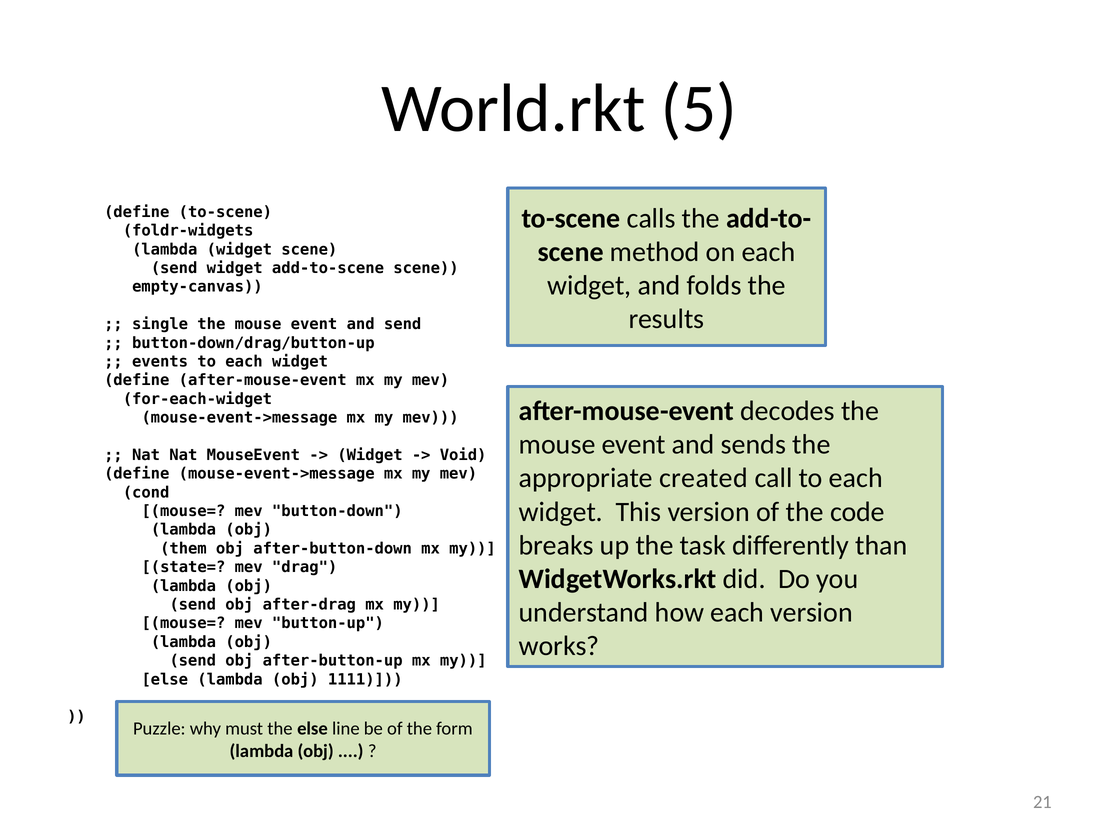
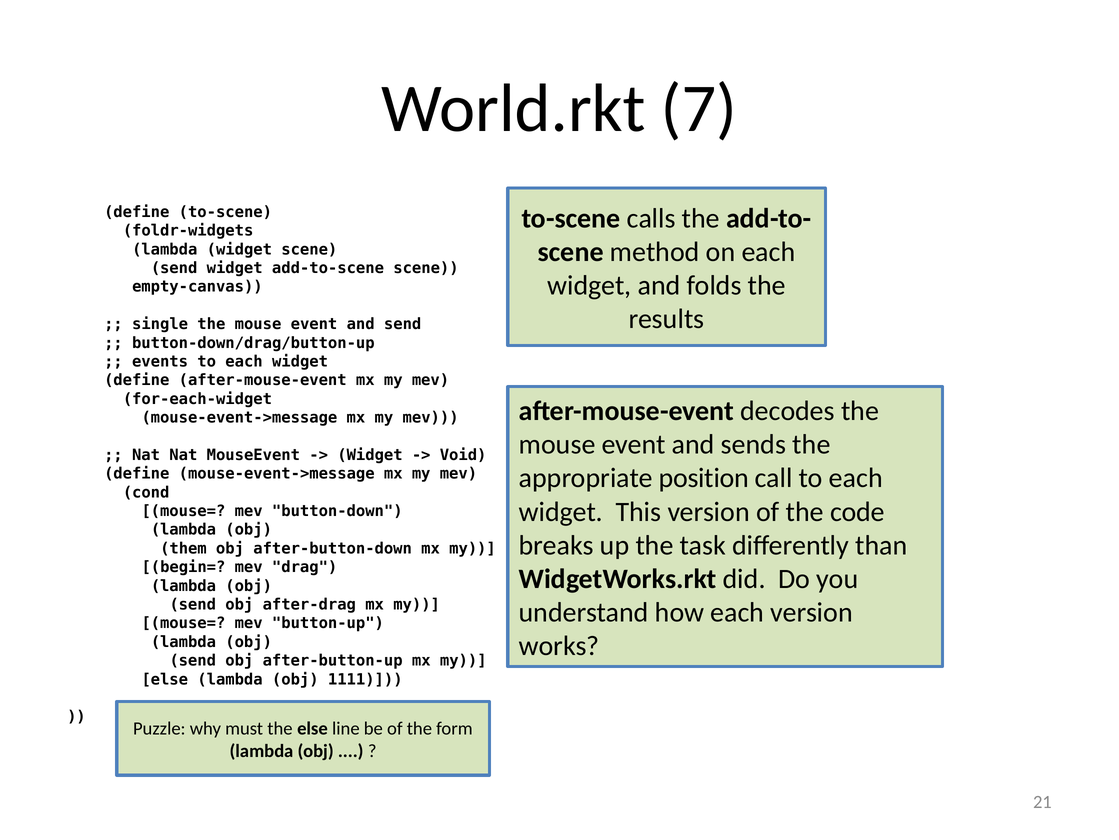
5: 5 -> 7 (699, 108)
created: created -> position (704, 478)
state=: state= -> begin= (183, 567)
